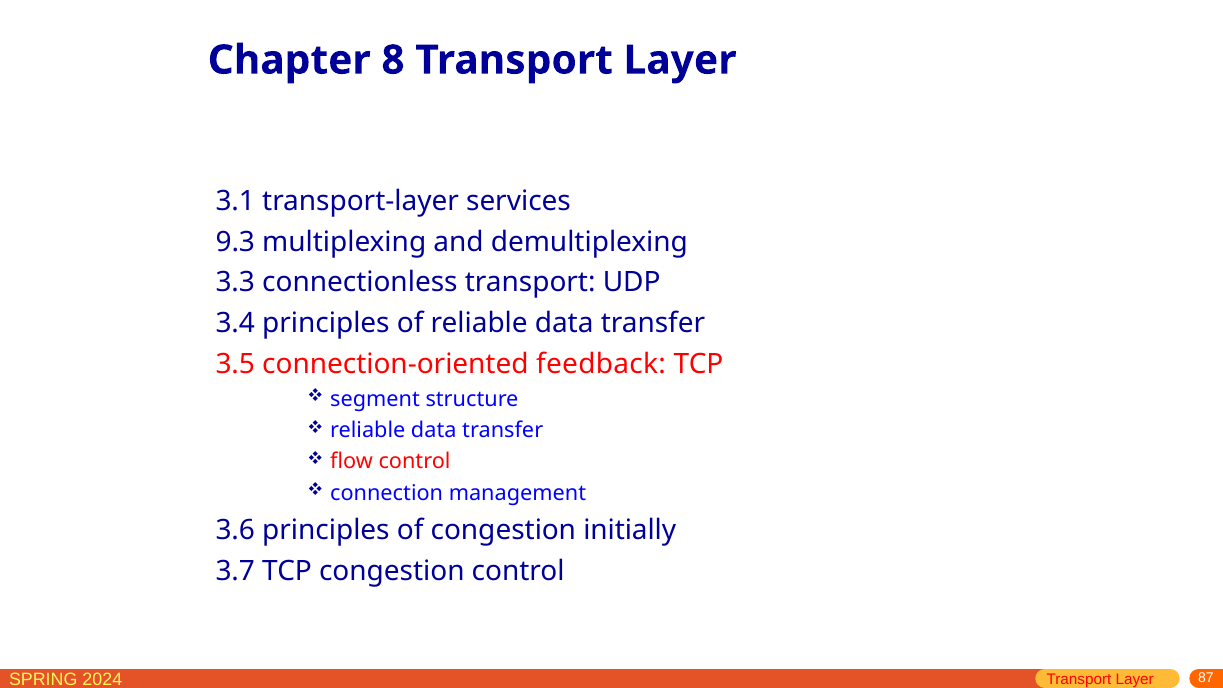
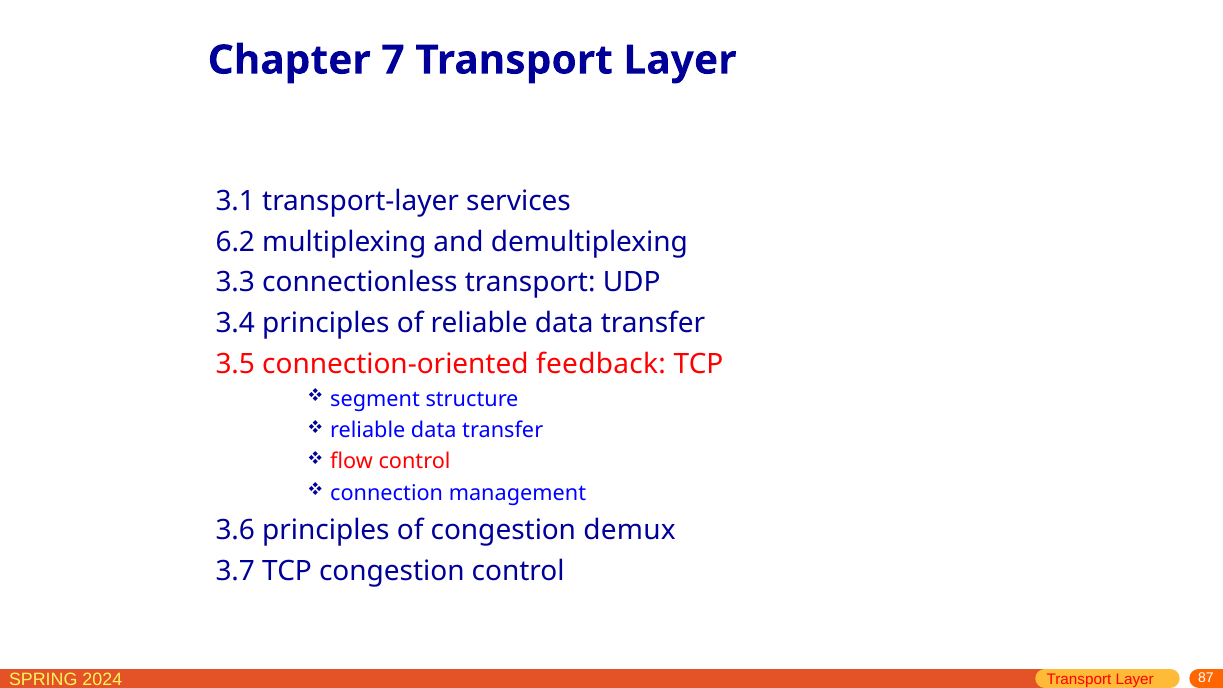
8: 8 -> 7 (393, 60)
9.3: 9.3 -> 6.2 (235, 242)
initially: initially -> demux (630, 530)
